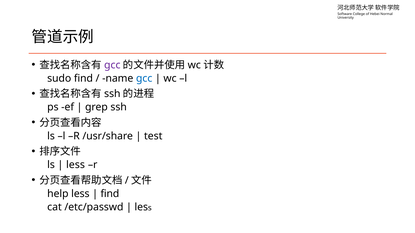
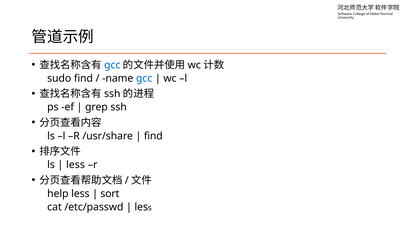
gcc colour: purple -> blue (112, 65)
test: test -> find (153, 136)
find: find -> sort (110, 194)
